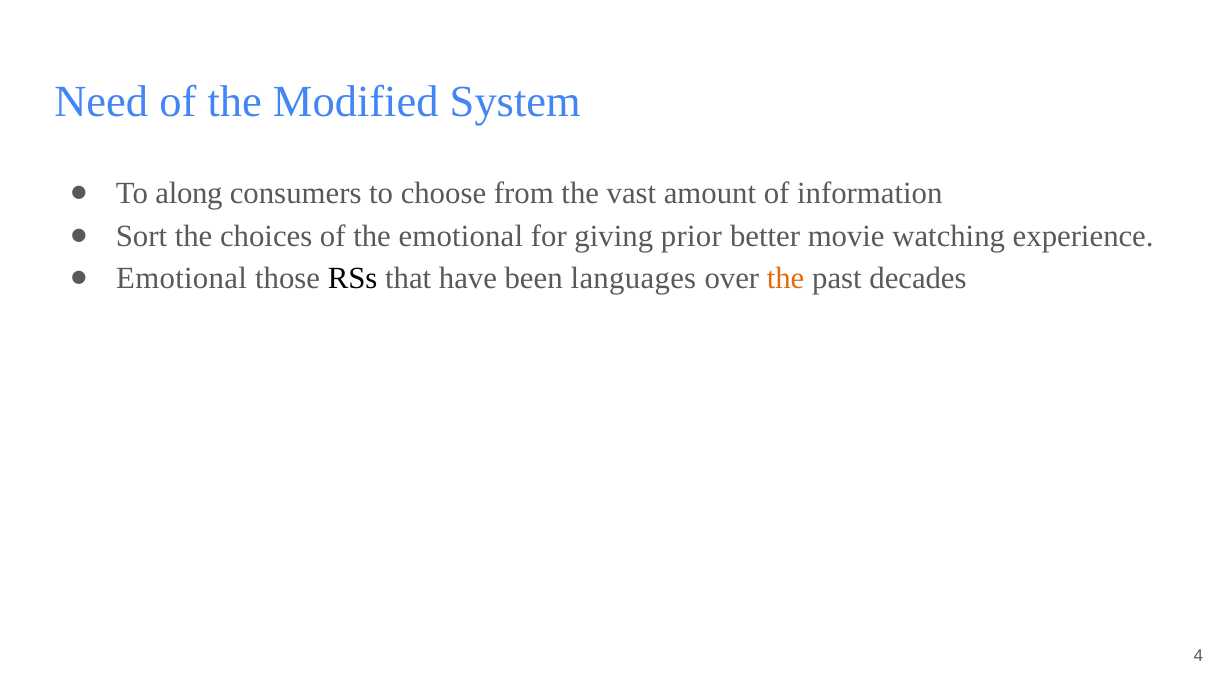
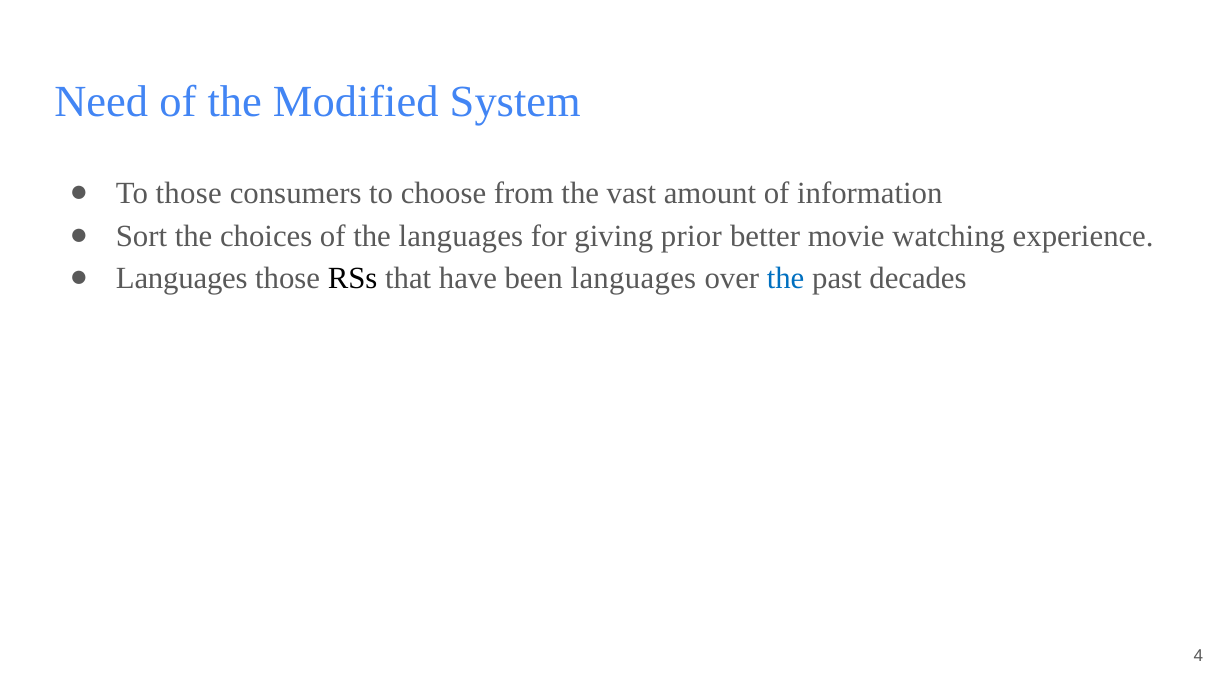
To along: along -> those (189, 194)
the emotional: emotional -> languages (461, 236)
Emotional: Emotional -> Languages (182, 279)
the colour: orange -> blue (786, 279)
